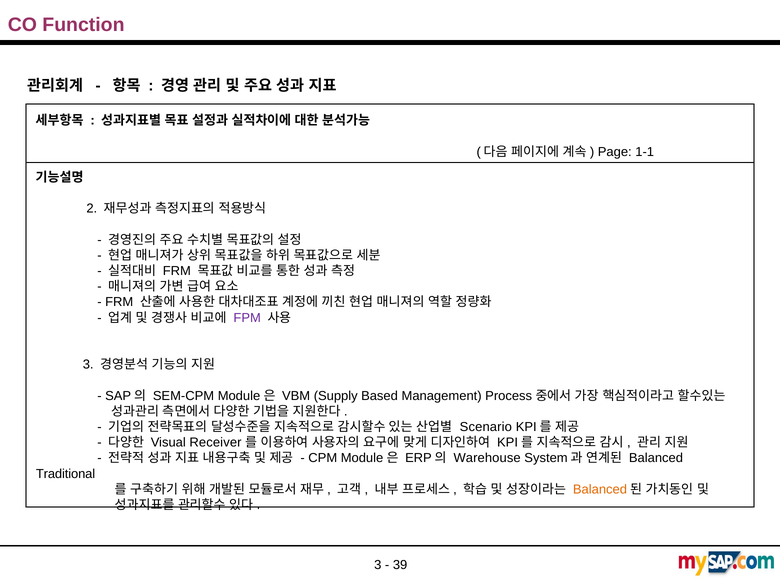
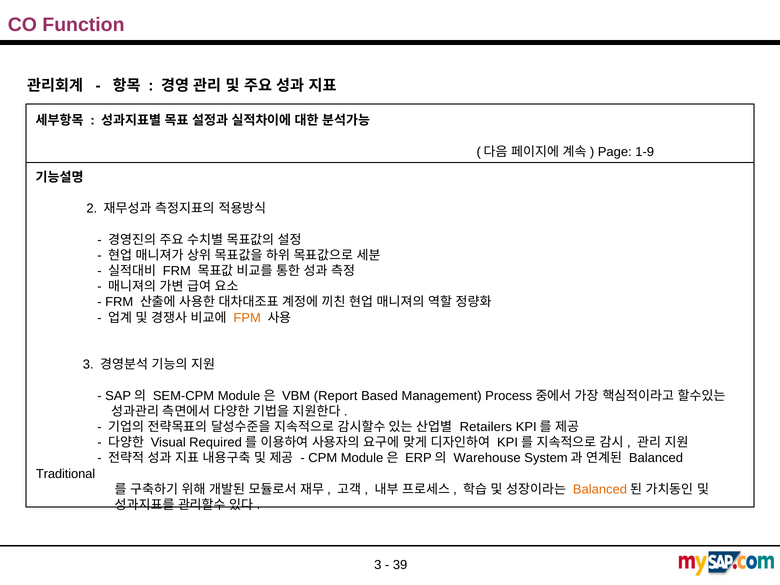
1-1: 1-1 -> 1-9 (645, 152)
FPM colour: purple -> orange (247, 318)
Supply: Supply -> Report (336, 396)
Scenario: Scenario -> Retailers (486, 427)
Receiver: Receiver -> Required (216, 443)
